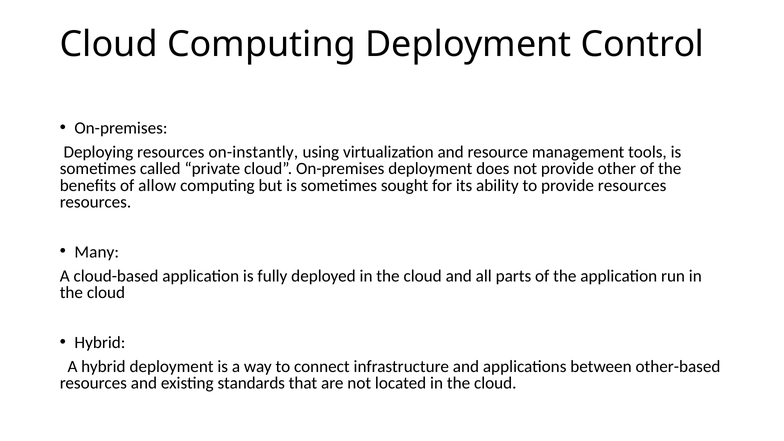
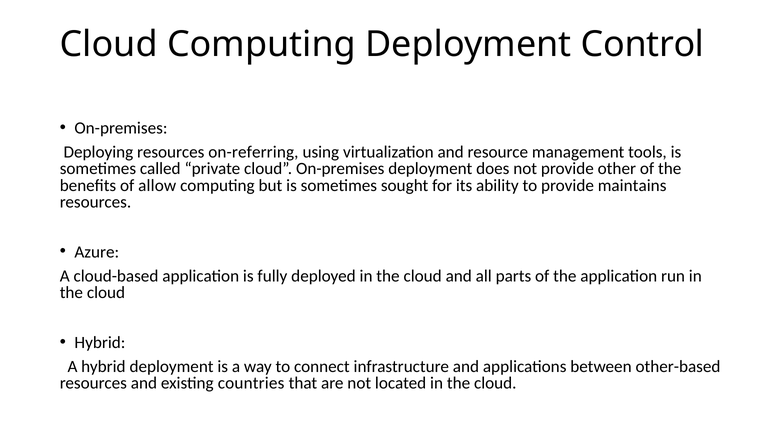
on-instantly: on-instantly -> on-referring (253, 152)
provide resources: resources -> maintains (632, 185)
Many: Many -> Azure (97, 252)
standards: standards -> countries (251, 383)
